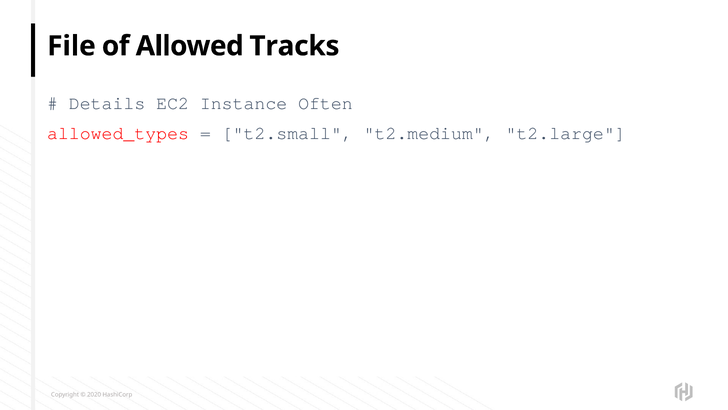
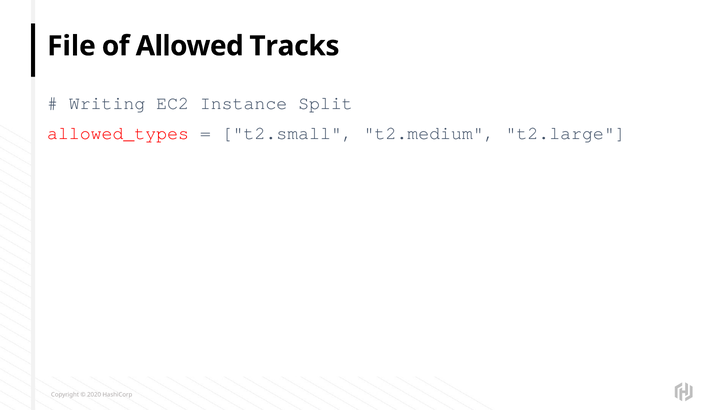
Details: Details -> Writing (107, 103)
Often: Often -> Split (325, 103)
